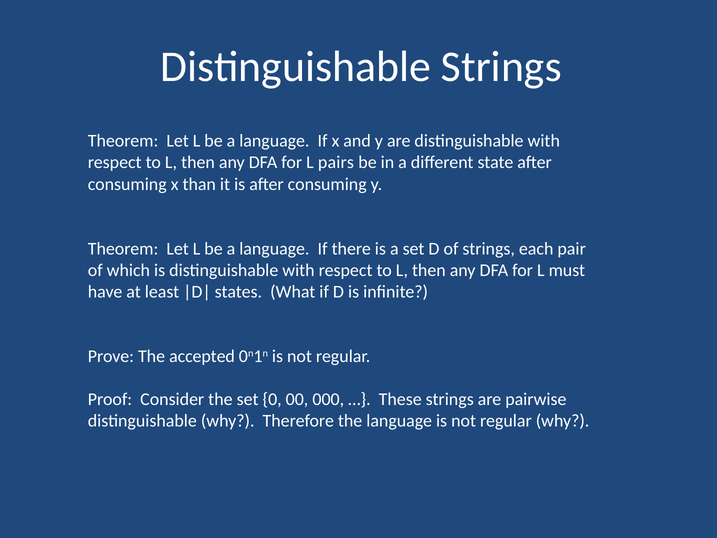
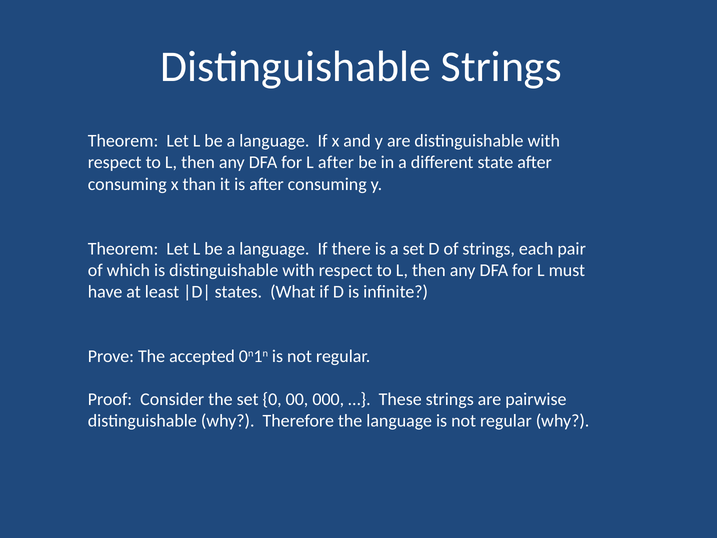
L pairs: pairs -> after (336, 162)
